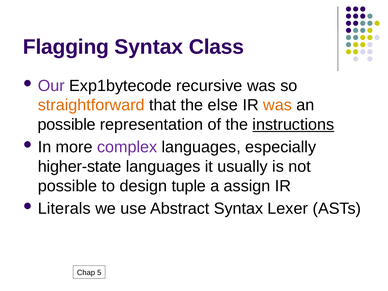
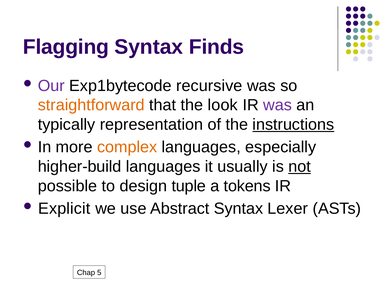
Class: Class -> Finds (217, 47)
else: else -> look (223, 105)
was colour: orange -> purple (278, 105)
possible: possible -> typically (67, 125)
complex colour: purple -> orange (127, 147)
higher-state: higher-state -> higher-build (80, 167)
not underline: none -> present (300, 167)
assign: assign -> tokens (247, 186)
Literals: Literals -> Explicit (64, 209)
